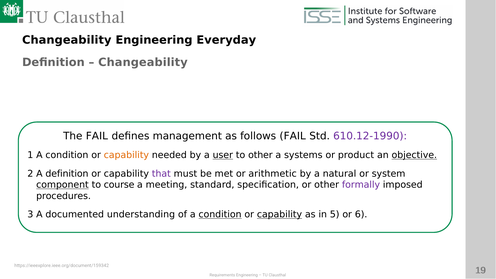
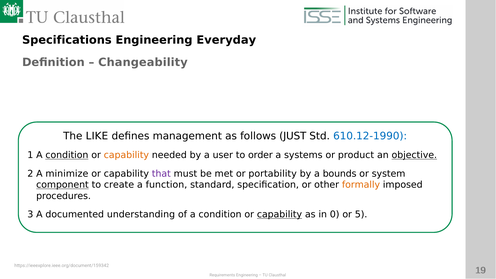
Changeability: Changeability -> Specifications (67, 40)
The FAIL: FAIL -> LIKE (97, 136)
follows FAIL: FAIL -> JUST (293, 136)
610.12-1990 colour: purple -> blue (370, 136)
condition underline: none -> present (67, 155)
user underline: present -> none (223, 155)
to other: other -> order (260, 155)
A definition: definition -> minimize (67, 174)
arithmetic: arithmetic -> portability (273, 174)
natural: natural -> bounds (340, 174)
course: course -> create (119, 185)
meeting: meeting -> function (166, 185)
formally colour: purple -> orange (361, 185)
condition underline: present -> none (220, 214)
5: 5 -> 0 (335, 214)
6: 6 -> 5 (361, 214)
